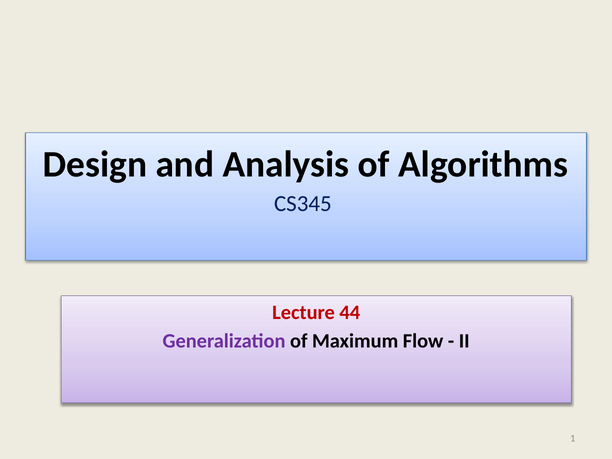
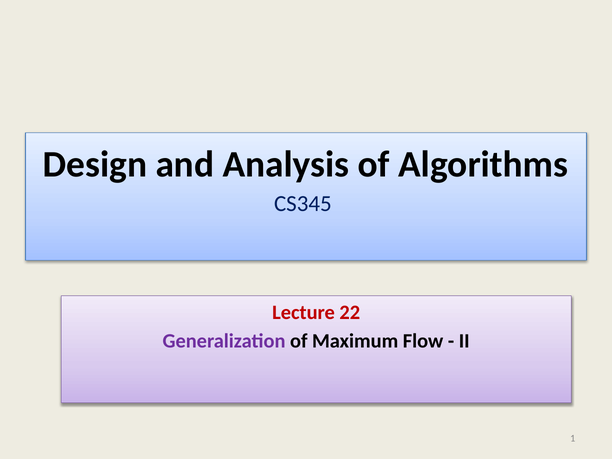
44: 44 -> 22 (350, 313)
